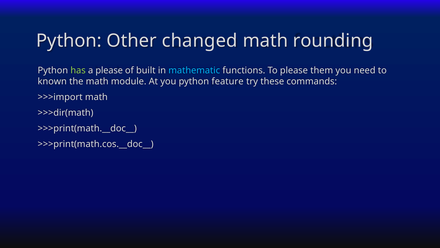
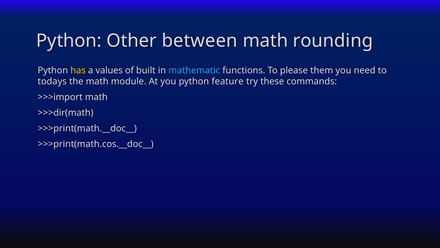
changed: changed -> between (200, 41)
has colour: light green -> yellow (78, 70)
a please: please -> values (109, 70)
known: known -> todays (52, 81)
